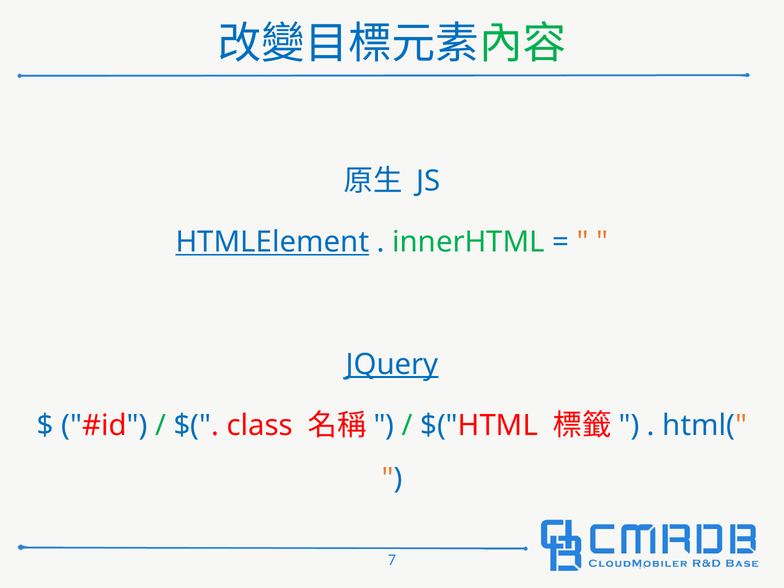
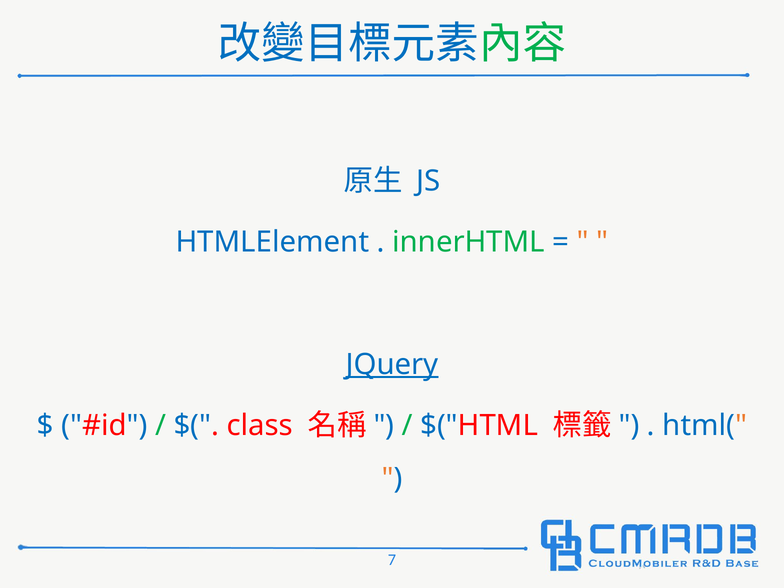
HTMLElement underline: present -> none (272, 242)
